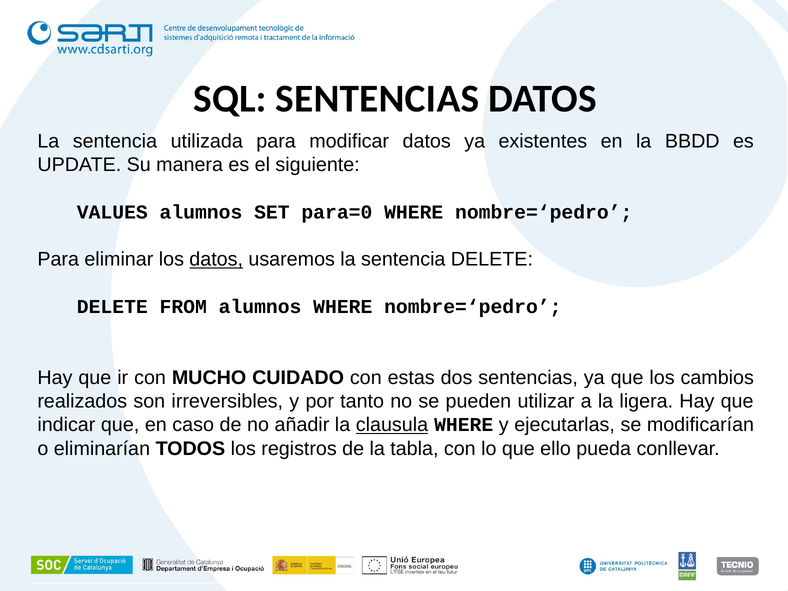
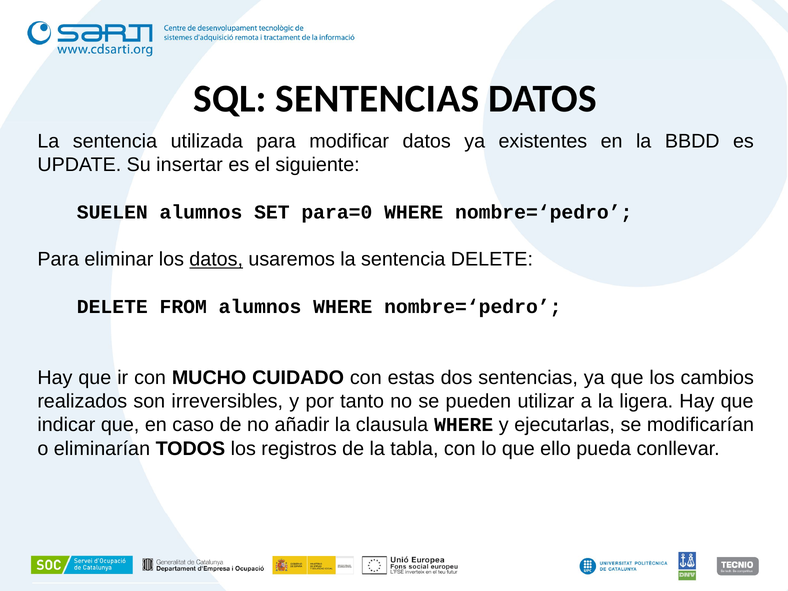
manera: manera -> insertar (190, 165)
VALUES: VALUES -> SUELEN (112, 212)
clausula underline: present -> none (392, 425)
